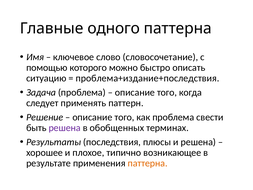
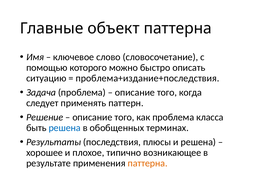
одного: одного -> объект (114, 28)
свести: свести -> класса (210, 117)
решена colour: purple -> blue (65, 128)
